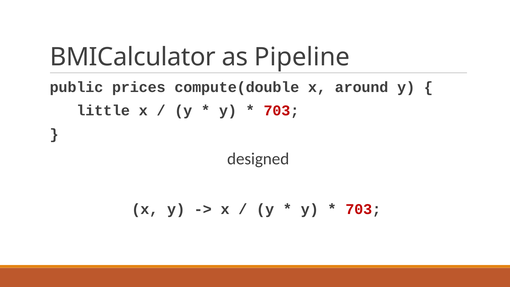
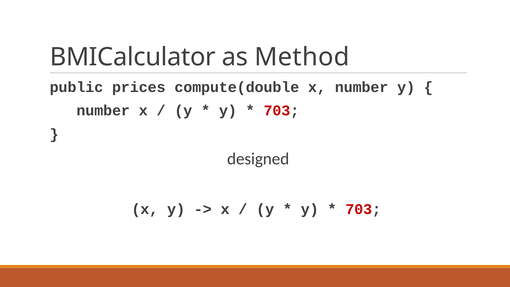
Pipeline: Pipeline -> Method (302, 57)
x around: around -> number (362, 87)
little: little -> number (103, 111)
